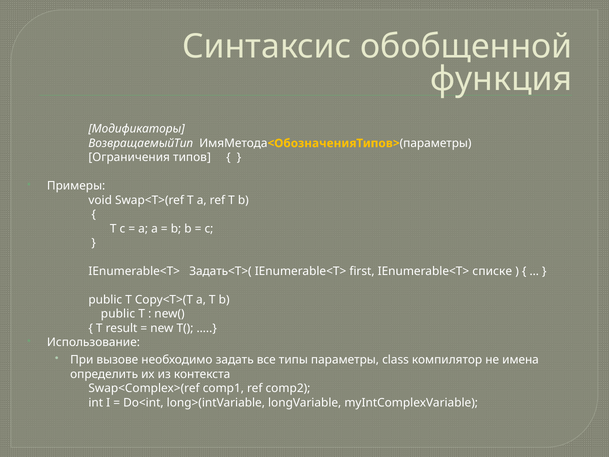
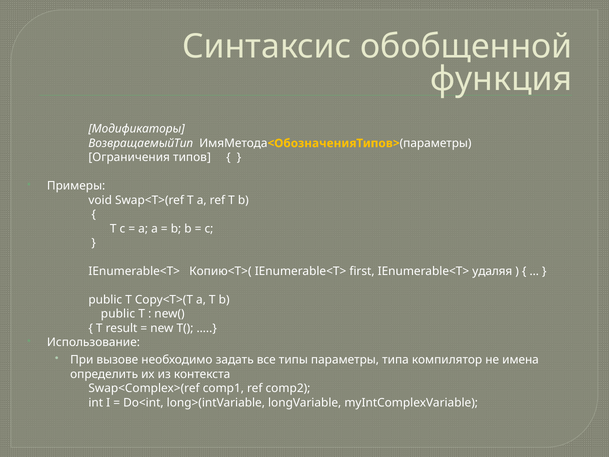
Задать<T>(: Задать<T>( -> Копию<T>( (220, 271)
списке: списке -> удаляя (492, 271)
class: class -> типа (395, 360)
